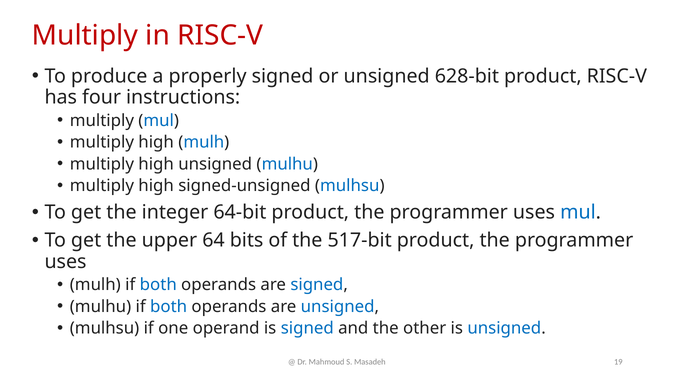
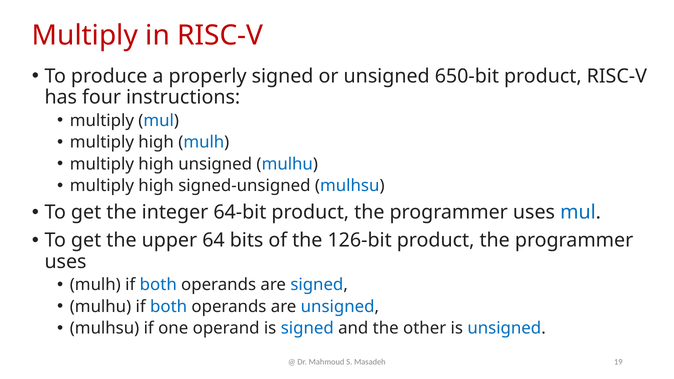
628-bit: 628-bit -> 650-bit (467, 76)
517-bit: 517-bit -> 126-bit (360, 241)
